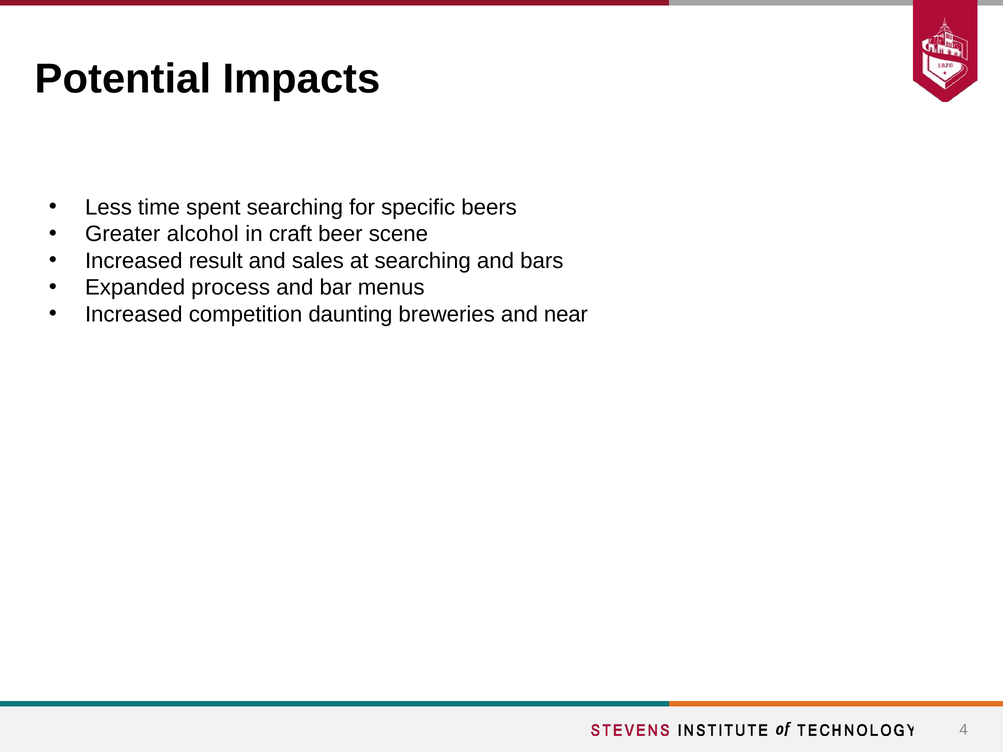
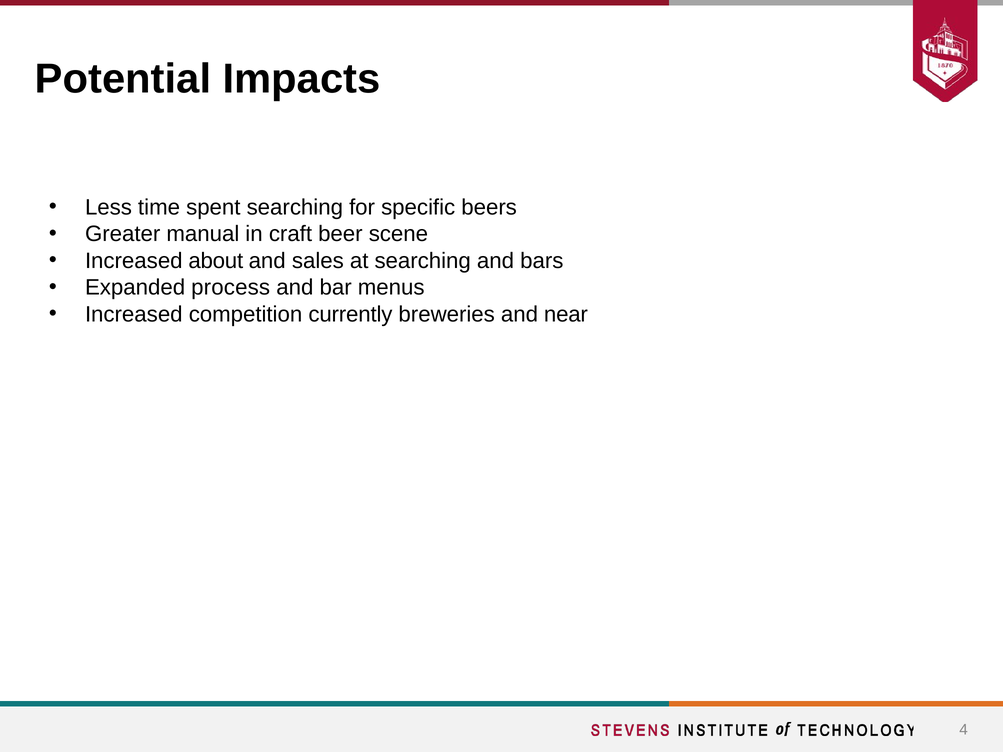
alcohol: alcohol -> manual (203, 234)
result: result -> about (216, 261)
daunting: daunting -> currently (350, 314)
